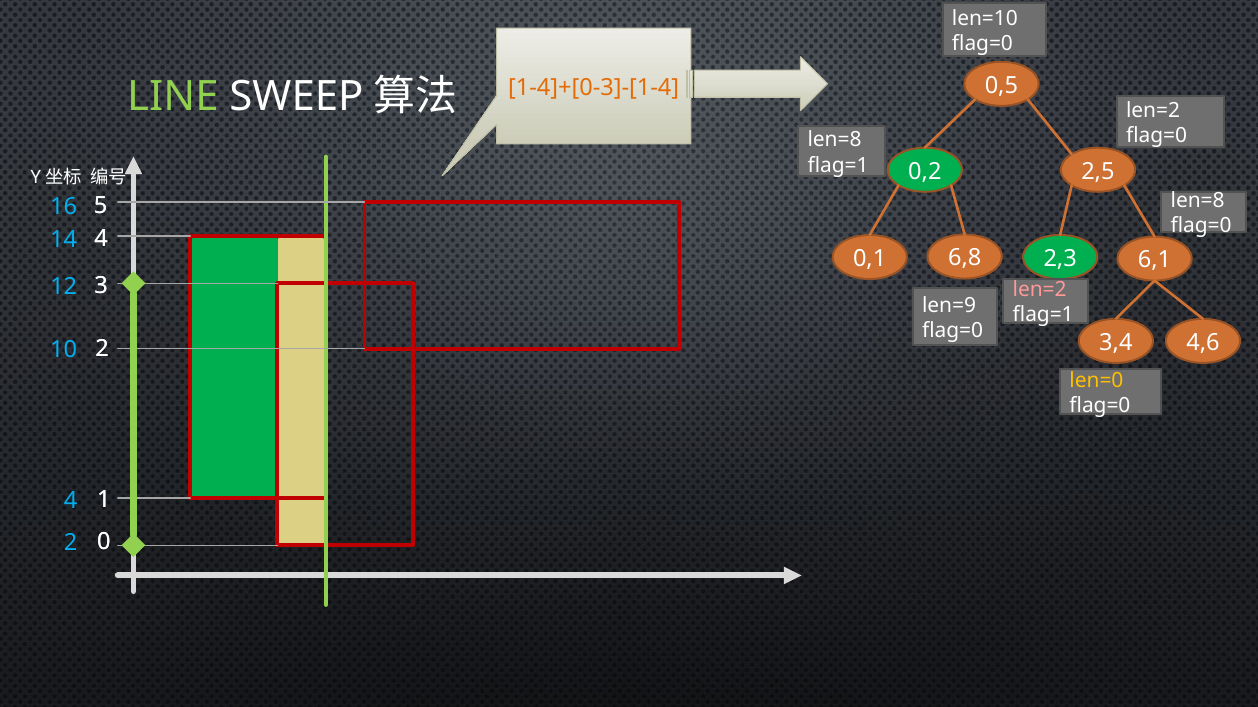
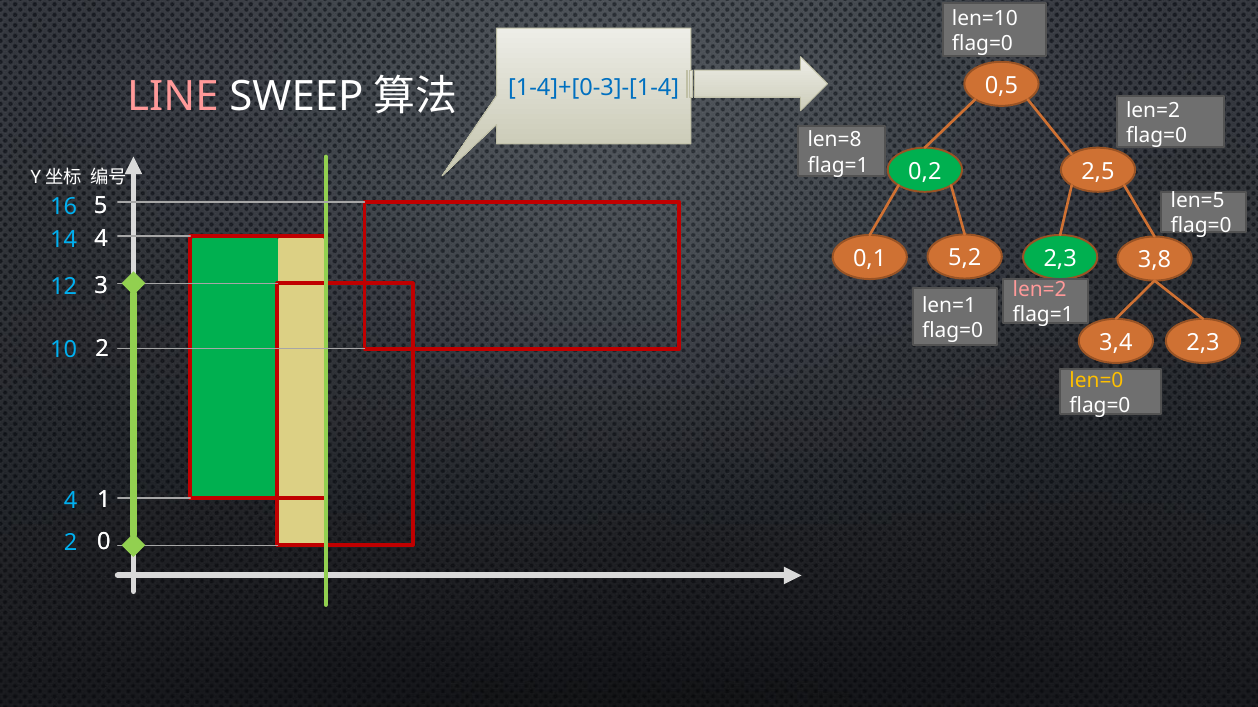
1-4]+[0-3]-[1-4 colour: orange -> blue (594, 88)
LINE colour: light green -> pink (173, 96)
len=8: len=8 -> len=5 (1198, 201)
6,8: 6,8 -> 5,2 (965, 258)
6,1: 6,1 -> 3,8 (1155, 260)
len=9: len=9 -> len=1 (949, 306)
3,4 4,6: 4,6 -> 2,3 (1203, 343)
